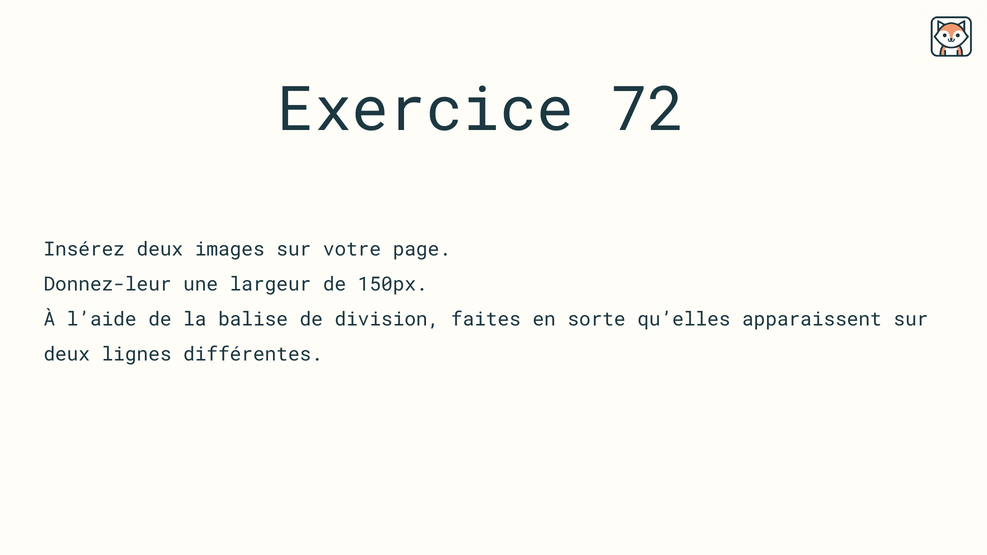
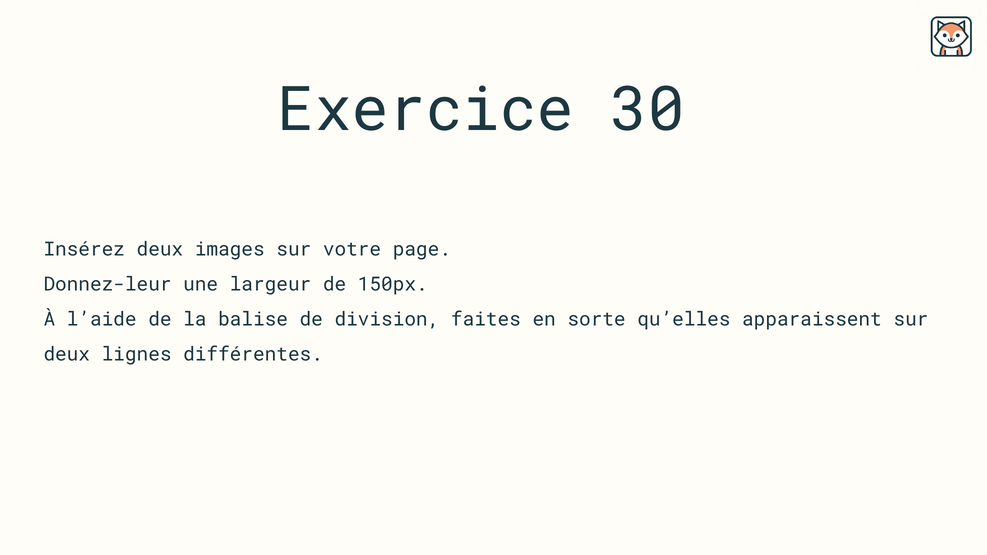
72: 72 -> 30 (648, 110)
